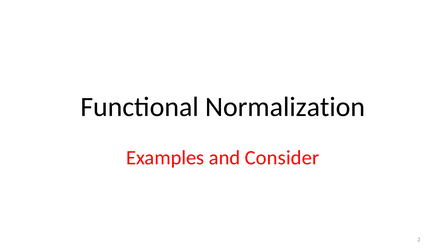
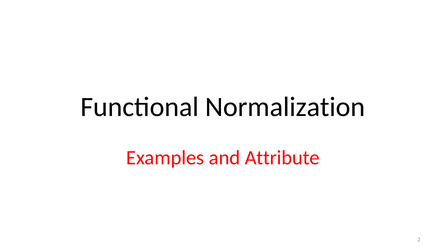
Consider: Consider -> Attribute (282, 158)
